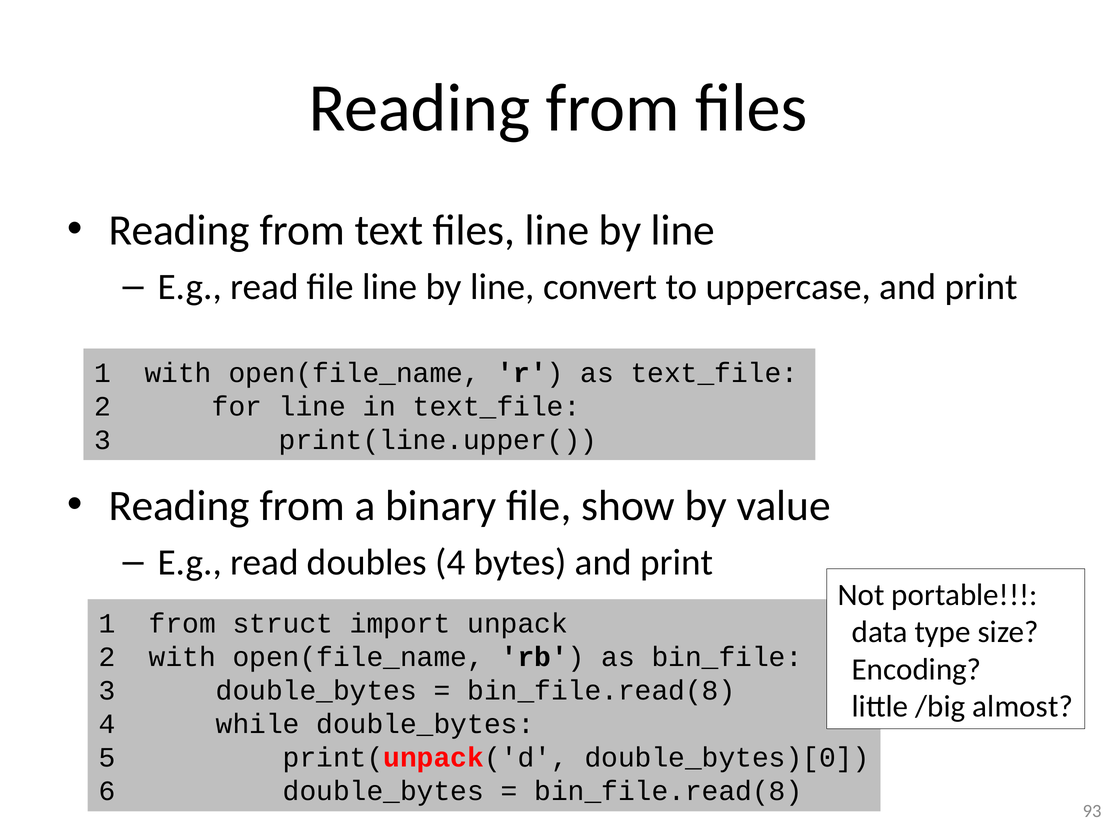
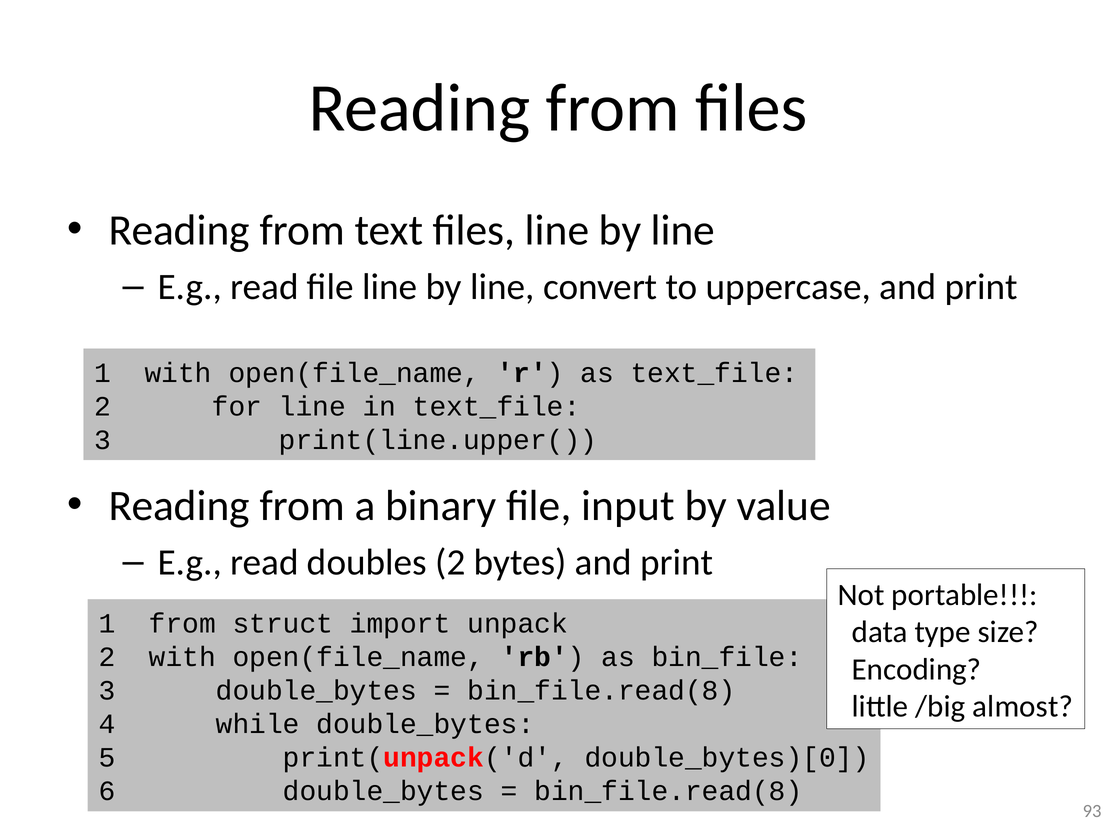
show: show -> input (628, 506)
doubles 4: 4 -> 2 (450, 563)
